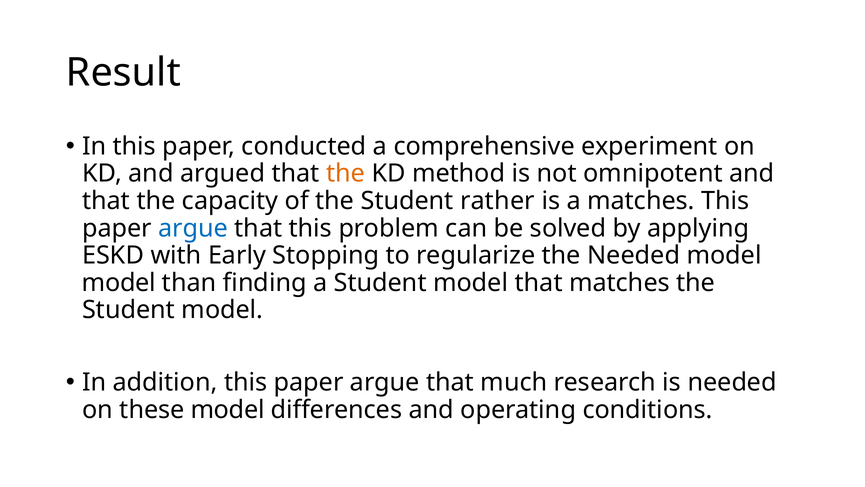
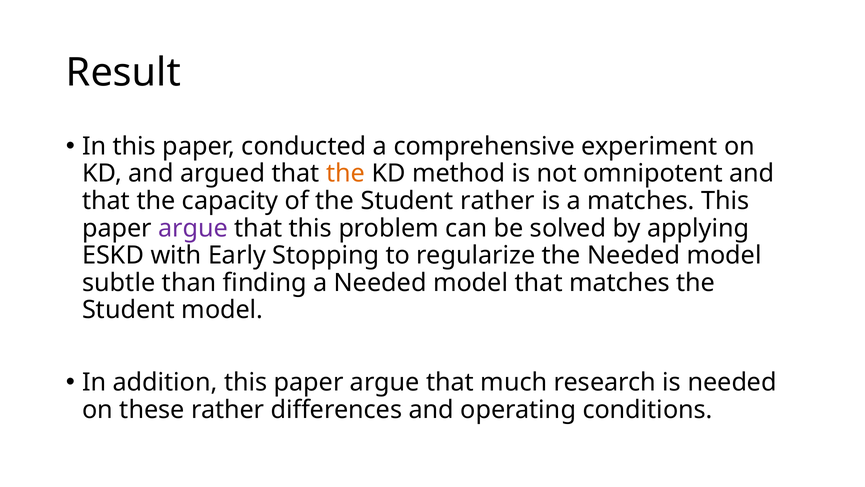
argue colour: blue -> purple (193, 228)
model: model -> subtle (119, 283)
a Student: Student -> Needed (380, 283)
these model: model -> rather (228, 410)
